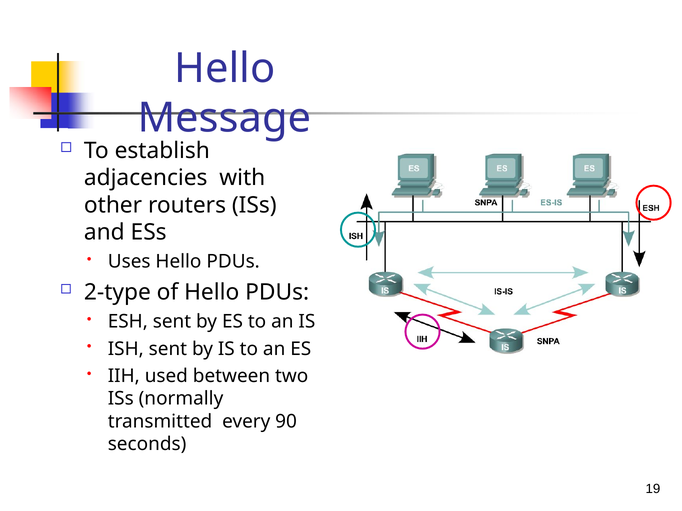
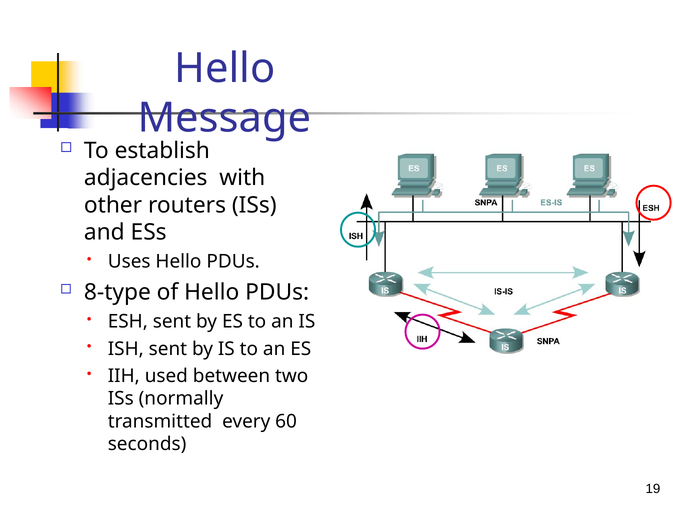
2-type: 2-type -> 8-type (117, 293)
90: 90 -> 60 (286, 422)
